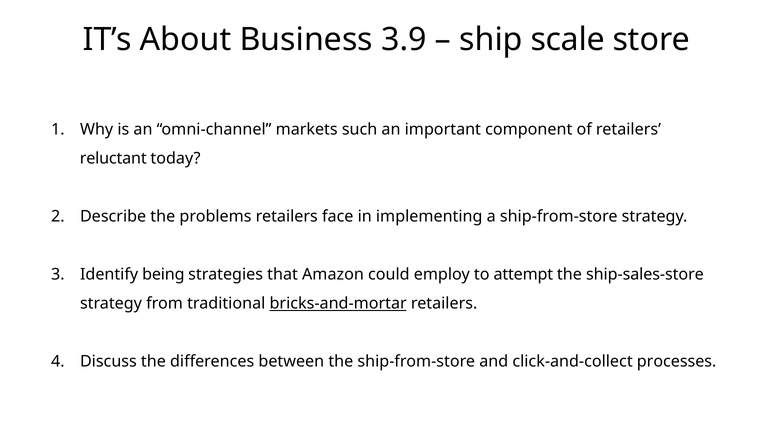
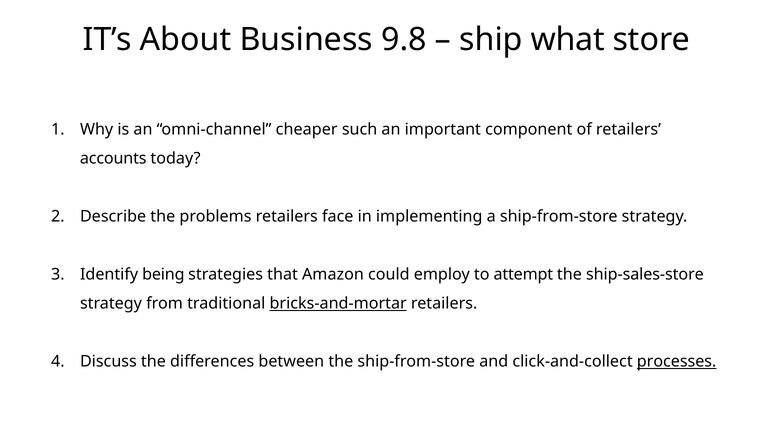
3.9: 3.9 -> 9.8 (404, 40)
scale: scale -> what (568, 40)
markets: markets -> cheaper (307, 129)
reluctant: reluctant -> accounts (113, 158)
processes underline: none -> present (677, 361)
